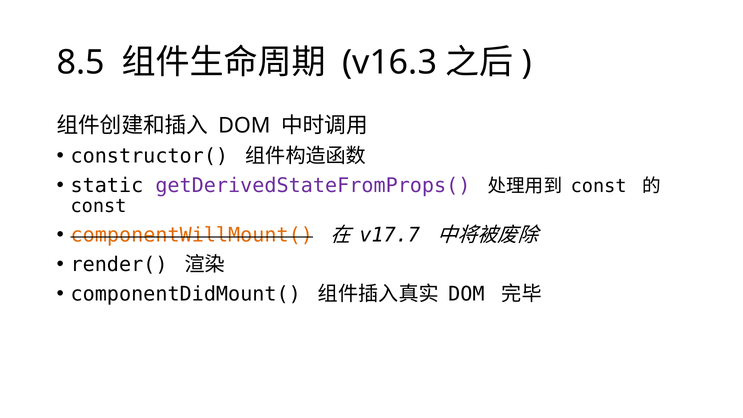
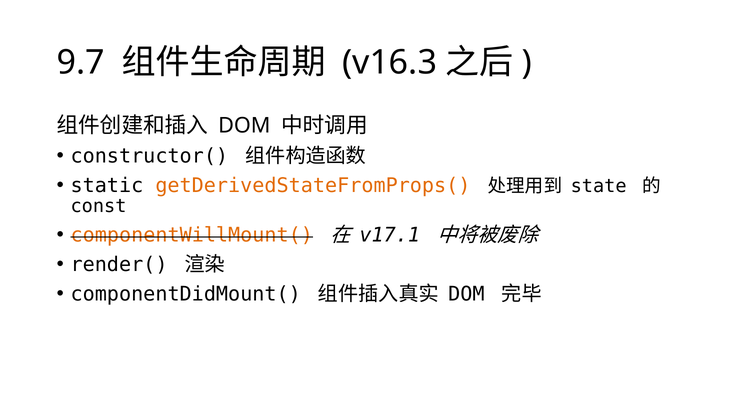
8.5: 8.5 -> 9.7 (81, 62)
getDerivedStateFromProps( colour: purple -> orange (313, 185)
const: const -> state (599, 186)
v17.7: v17.7 -> v17.1 (390, 235)
